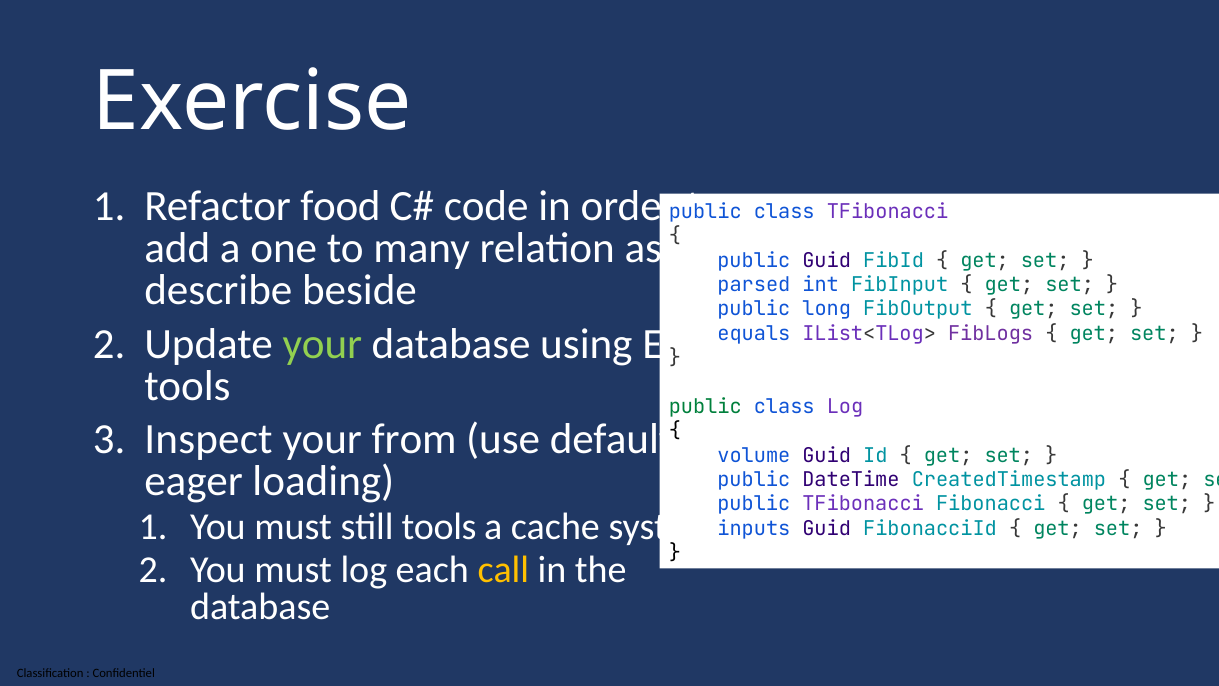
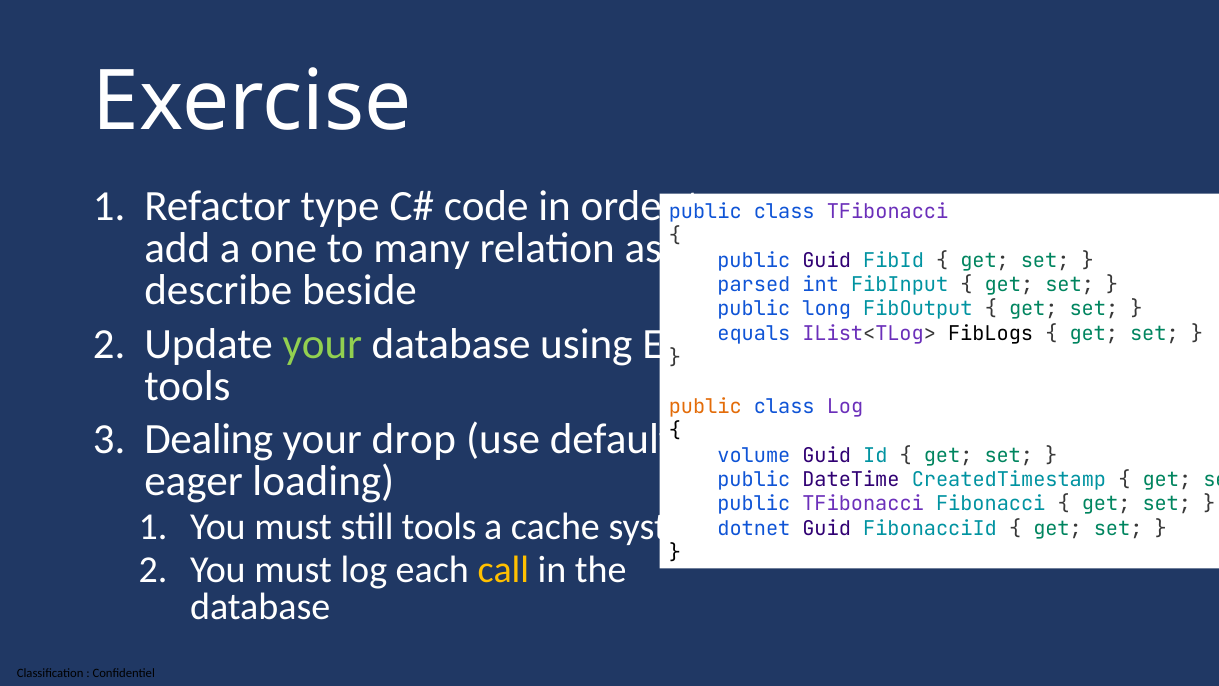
food: food -> type (340, 206)
FibLogs colour: purple -> black (991, 333)
public colour: green -> orange (705, 407)
Inspect: Inspect -> Dealing (209, 439)
from: from -> drop (414, 439)
inputs: inputs -> dotnet (754, 528)
